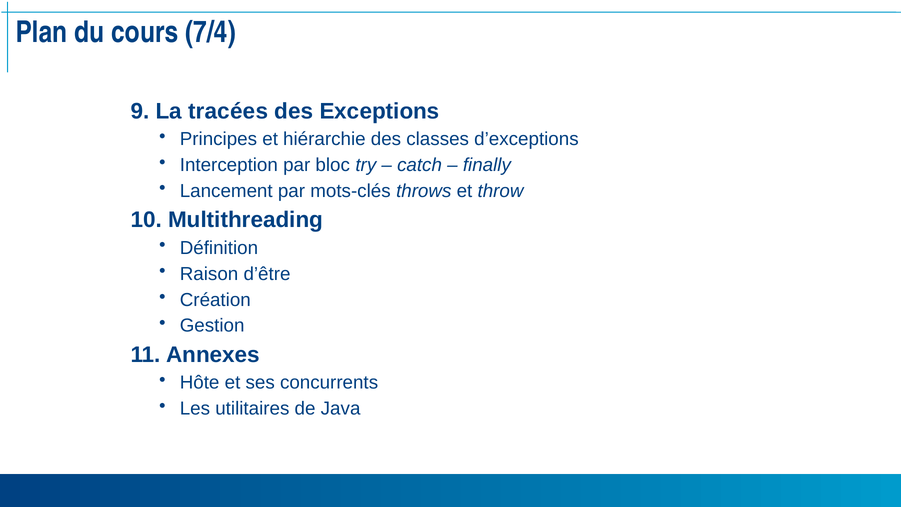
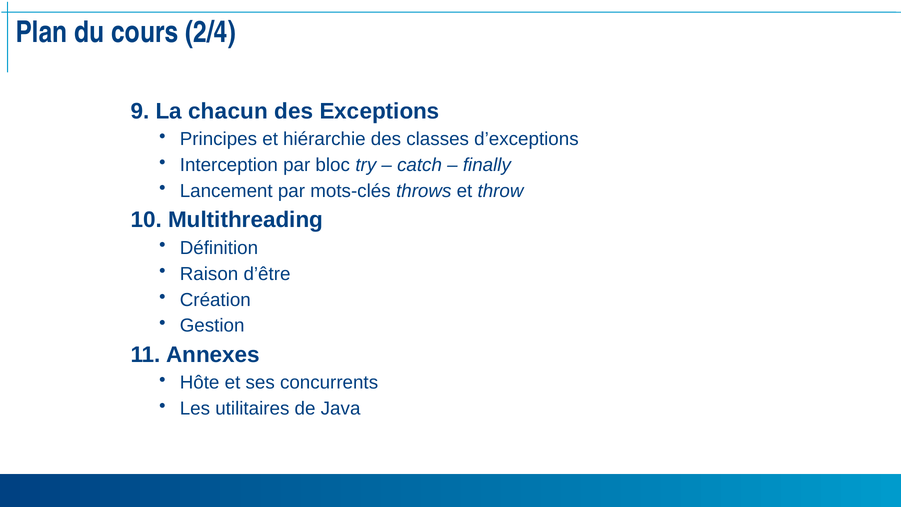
7/4: 7/4 -> 2/4 (210, 32)
tracées: tracées -> chacun (228, 111)
